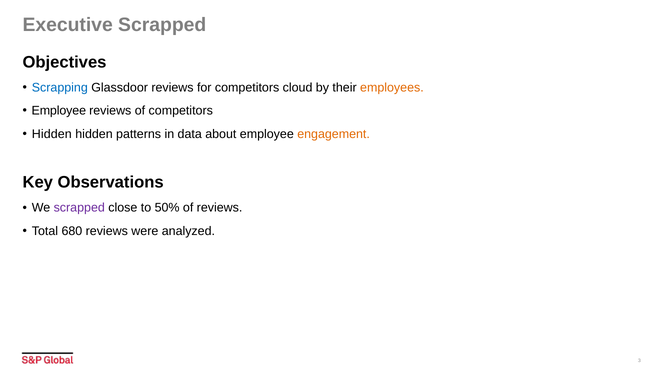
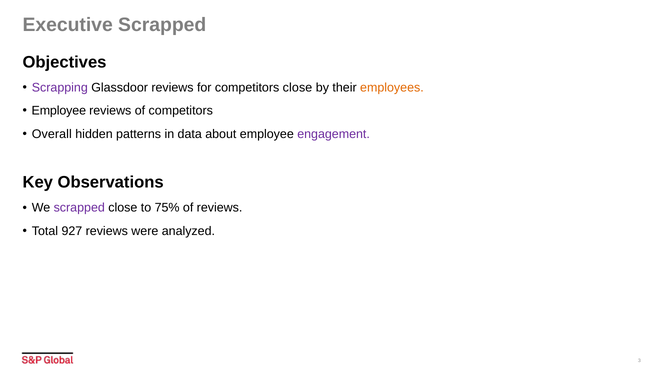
Scrapping colour: blue -> purple (60, 87)
competitors cloud: cloud -> close (298, 87)
Hidden: Hidden -> Overall (52, 134)
engagement colour: orange -> purple (334, 134)
50%: 50% -> 75% (167, 208)
680: 680 -> 927 (72, 231)
